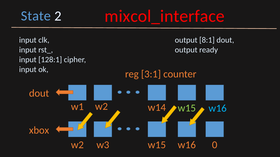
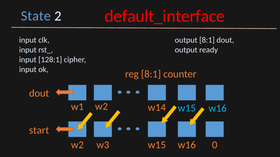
mixcol_interface: mixcol_interface -> default_interface (165, 16)
reg 3:1: 3:1 -> 8:1 (151, 74)
w15 colour: light green -> light blue (187, 108)
xbox: xbox -> start (39, 131)
